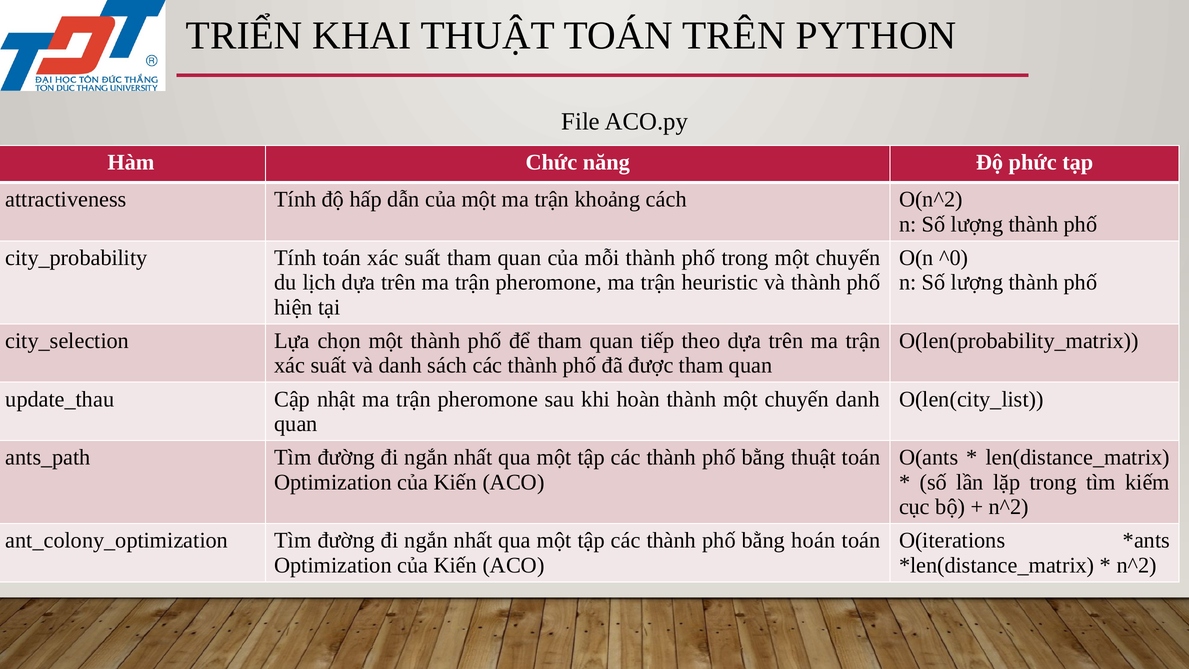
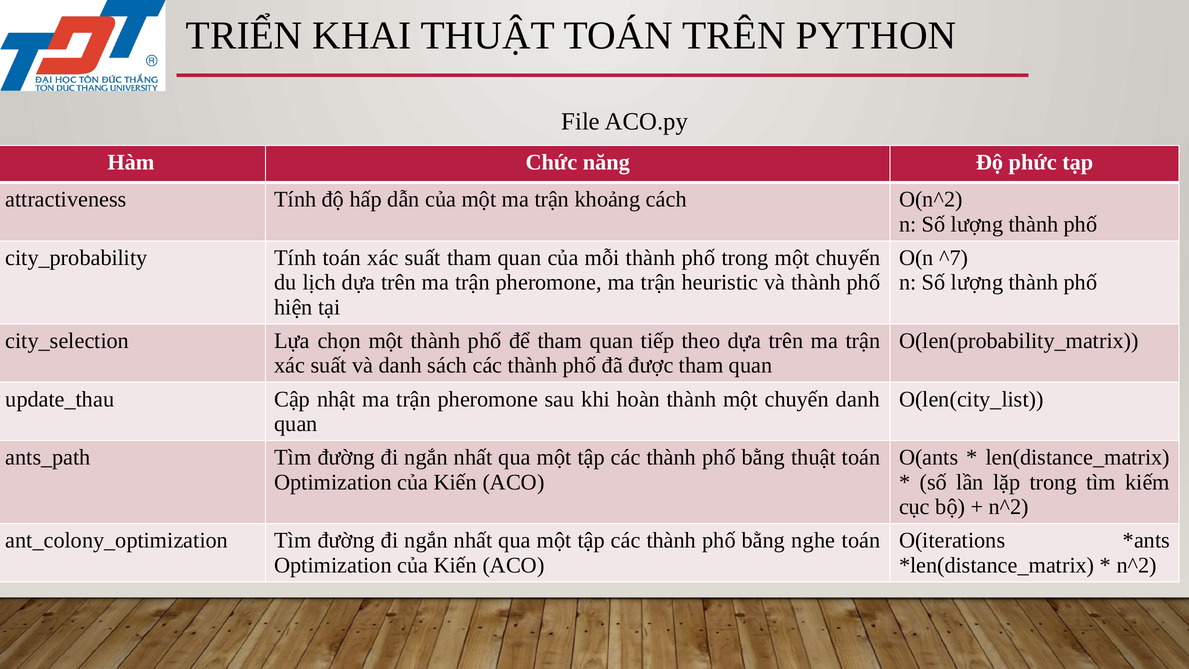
^0: ^0 -> ^7 (954, 258)
hoán: hoán -> nghe (813, 540)
